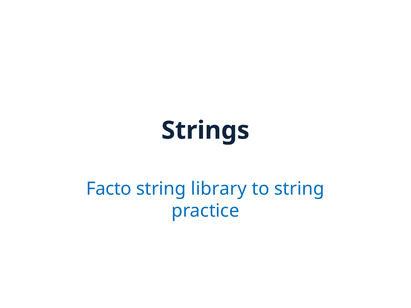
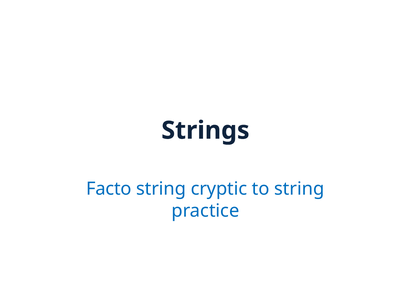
library: library -> cryptic (219, 189)
